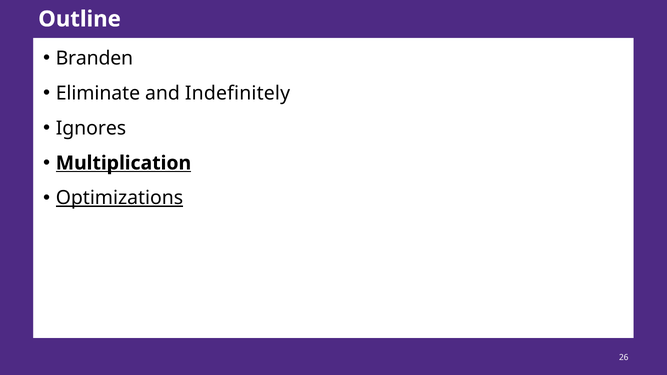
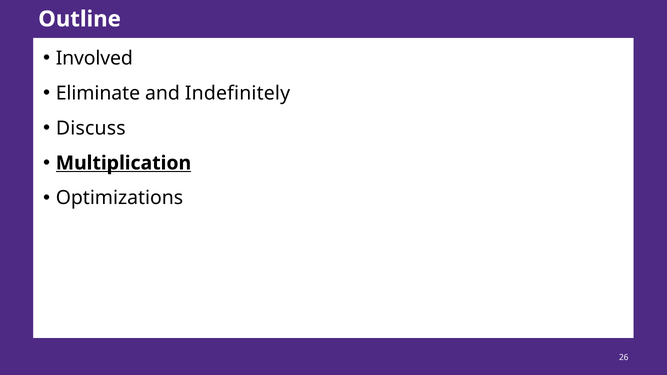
Branden: Branden -> Involved (94, 58)
Ignores: Ignores -> Discuss (91, 128)
Optimizations underline: present -> none (119, 198)
